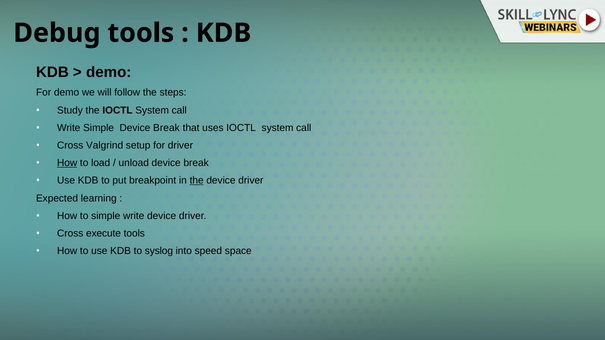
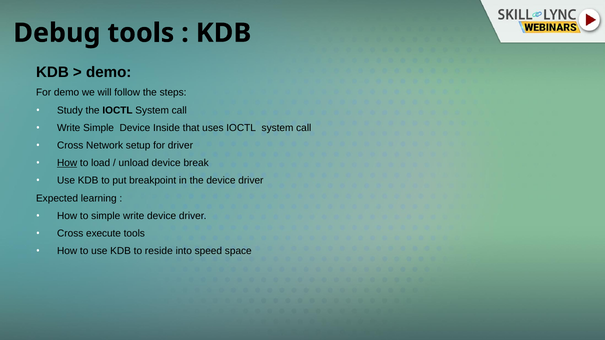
Simple Device Break: Break -> Inside (166, 128)
Valgrind: Valgrind -> Network (105, 146)
the underline: present -> none (197, 181)
syslog: syslog -> reside (159, 251)
